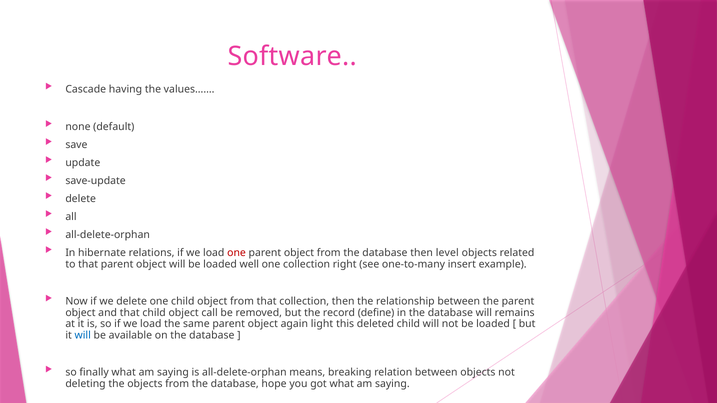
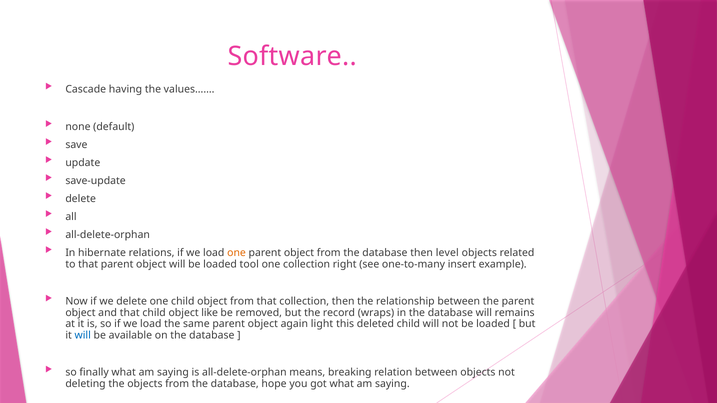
one colour: red -> orange (237, 253)
well: well -> tool (249, 264)
call: call -> like (210, 313)
define: define -> wraps (376, 313)
